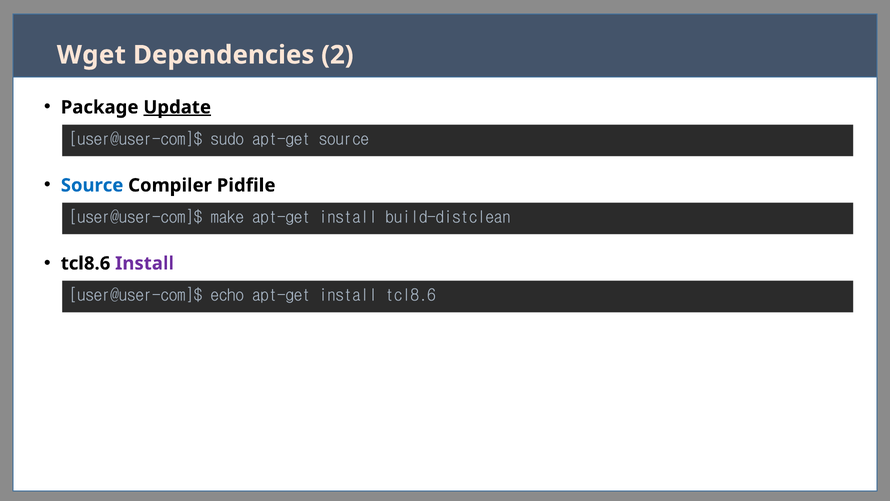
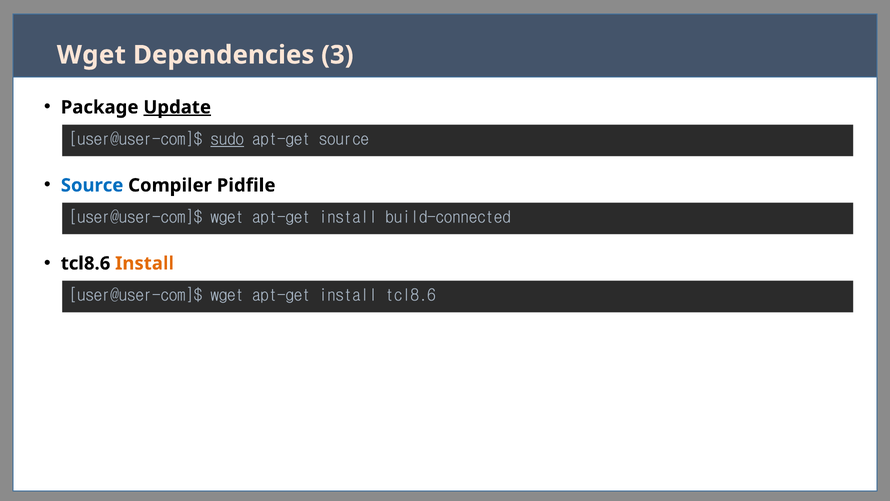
2: 2 -> 3 (337, 55)
sudo underline: none -> present (227, 139)
make: make -> wget (227, 217)
build-distclean: build-distclean -> build-connected (448, 217)
Install colour: purple -> orange (145, 263)
echo: echo -> wget (227, 295)
